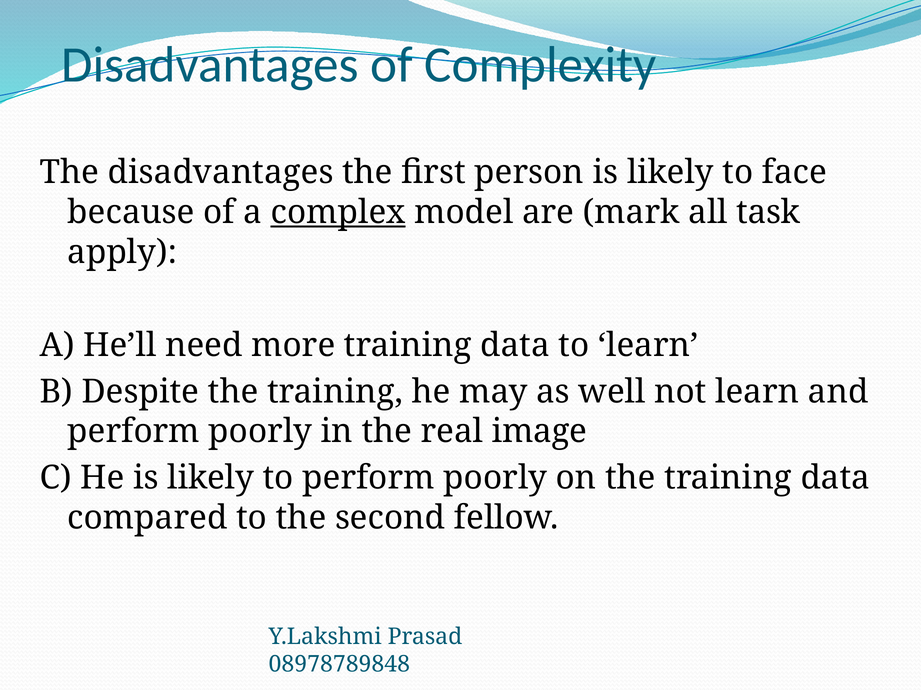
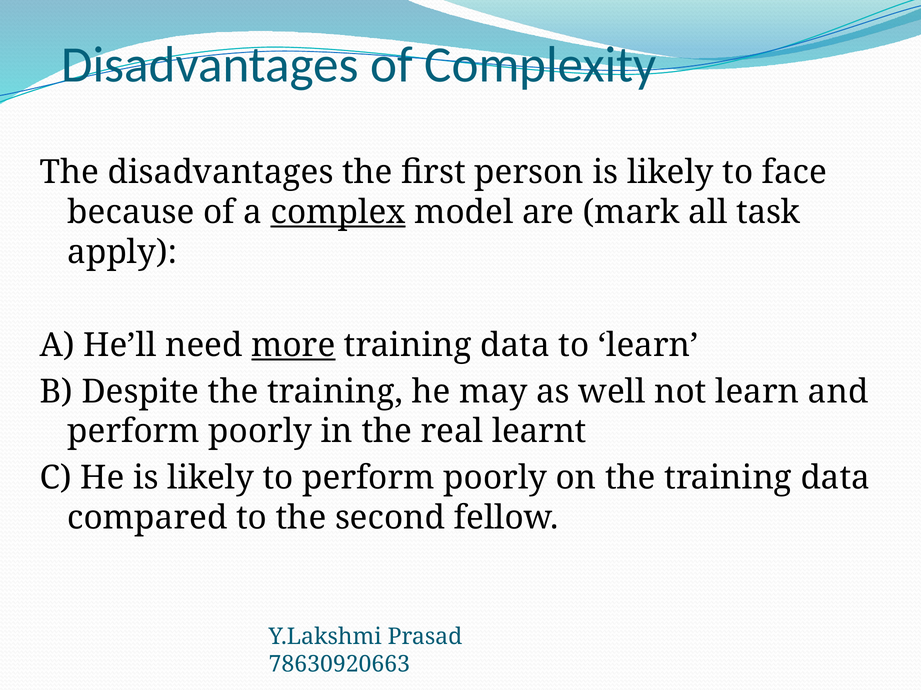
more underline: none -> present (293, 345)
image: image -> learnt (539, 432)
08978789848: 08978789848 -> 78630920663 (339, 665)
